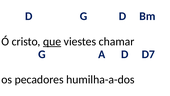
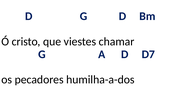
que underline: present -> none (52, 41)
